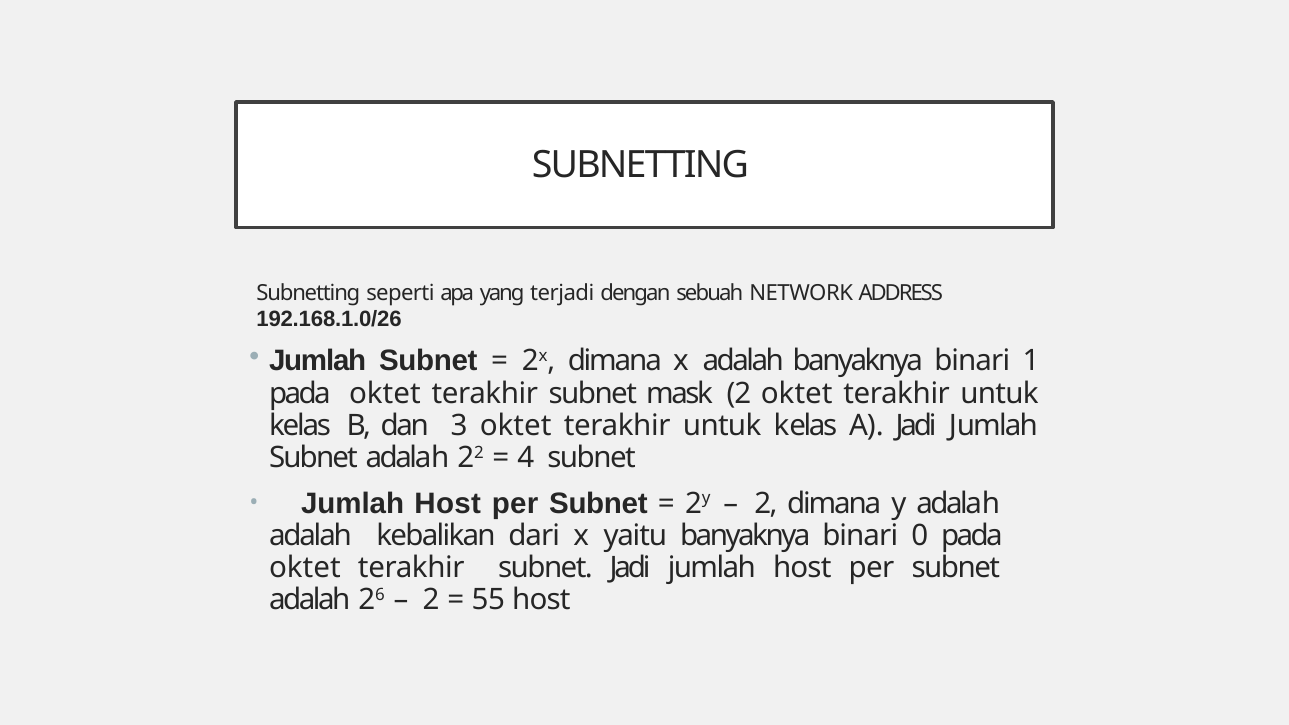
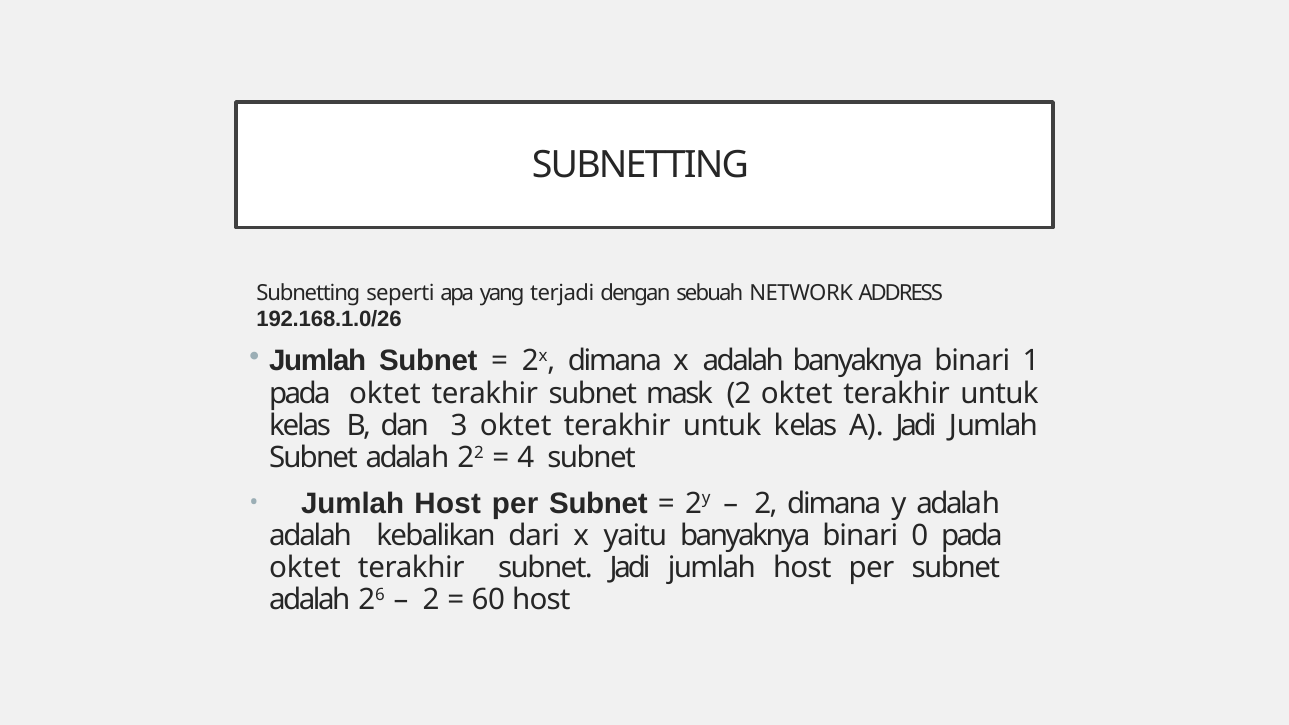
55: 55 -> 60 (488, 600)
